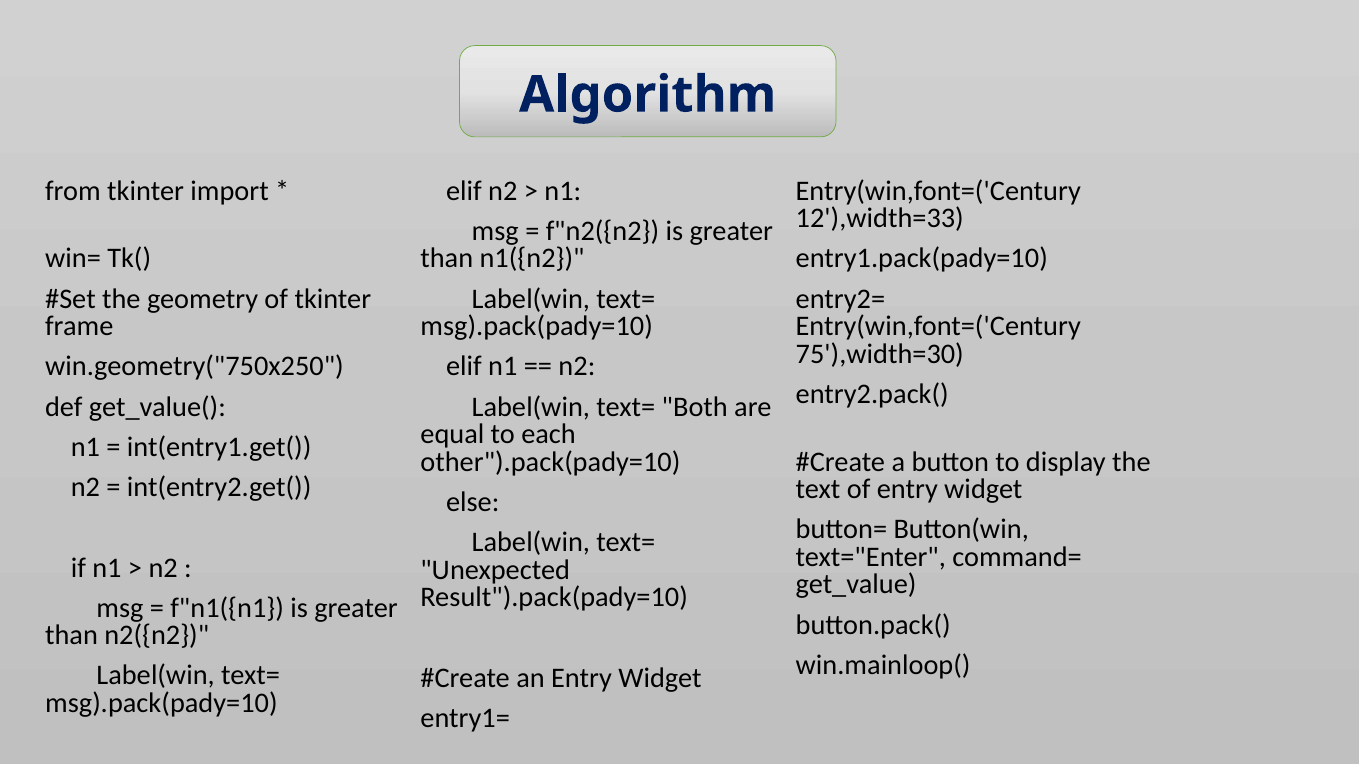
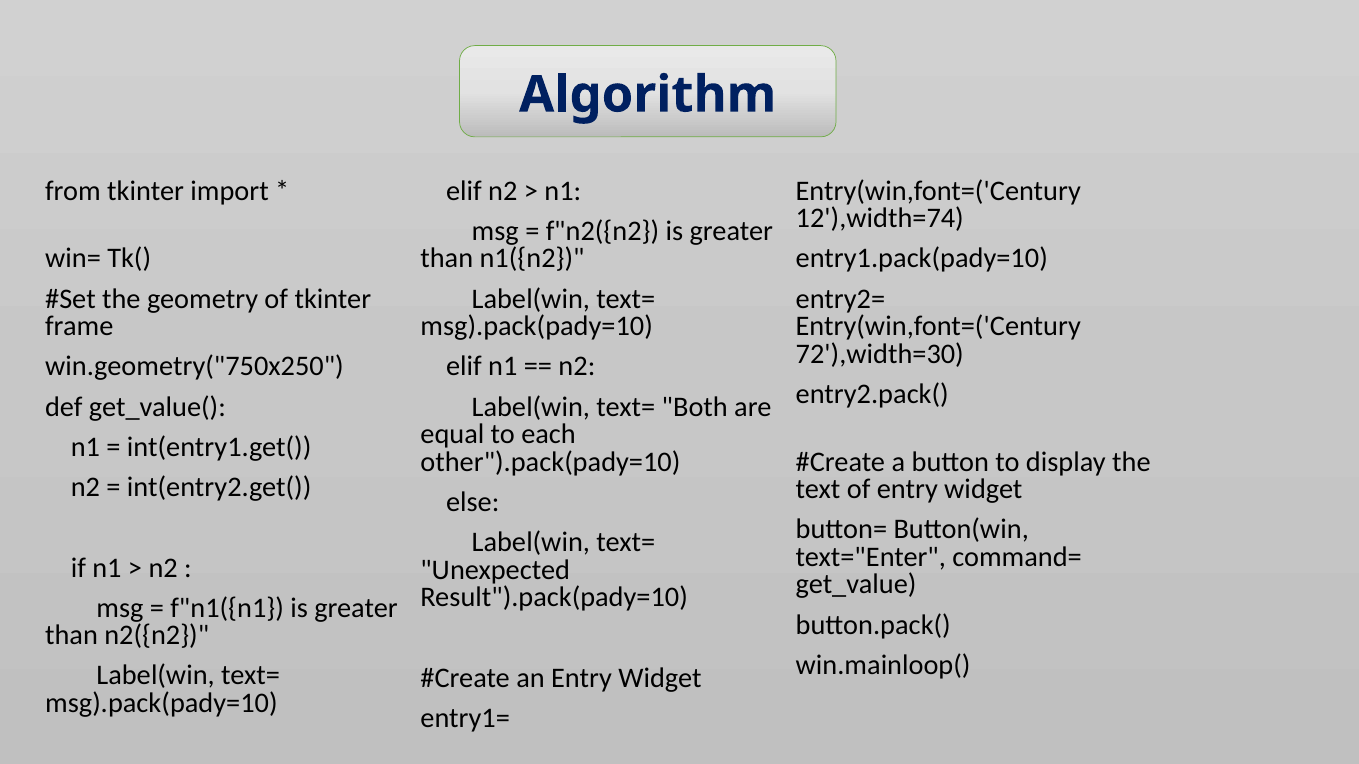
12'),width=33: 12'),width=33 -> 12'),width=74 (880, 218)
75'),width=30: 75'),width=30 -> 72'),width=30 (880, 354)
